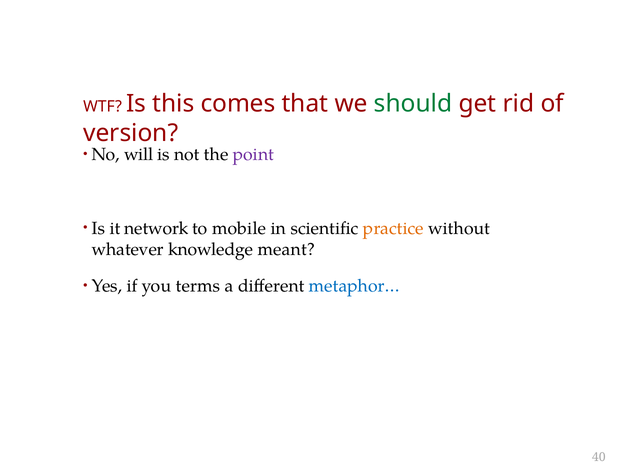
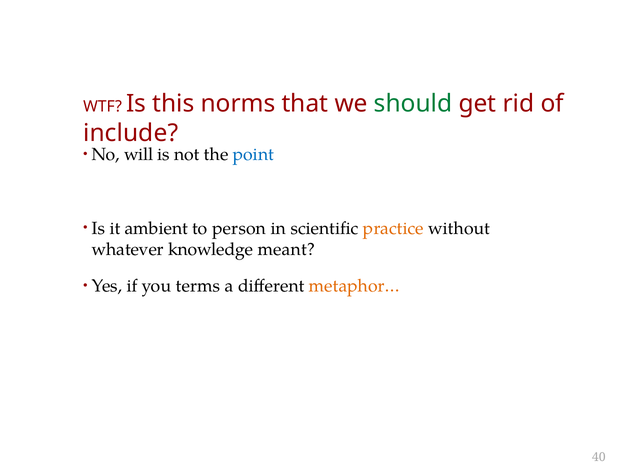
comes: comes -> norms (238, 104)
version: version -> include (131, 133)
point colour: purple -> blue (253, 155)
network: network -> ambient (156, 228)
mobile: mobile -> person (239, 228)
metaphor… colour: blue -> orange (354, 286)
